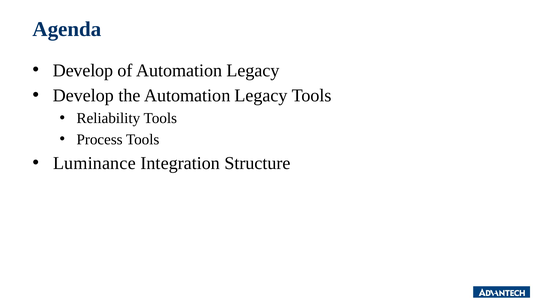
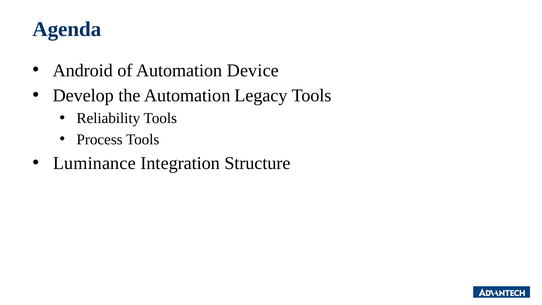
Develop: Develop -> Android (83, 70)
of Automation Legacy: Legacy -> Device (253, 70)
